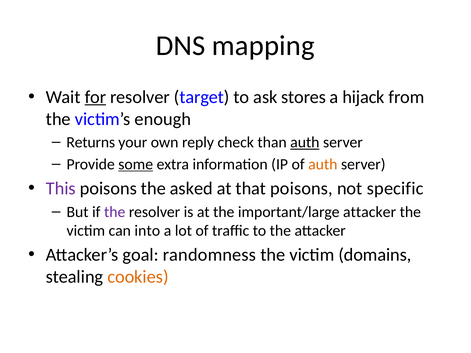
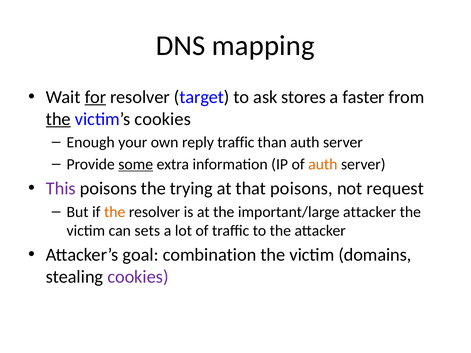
hijack: hijack -> faster (364, 97)
the underline: none -> present (58, 119)
victim’s enough: enough -> cookies (163, 119)
Returns: Returns -> Enough (91, 142)
reply check: check -> traffic (236, 142)
auth underline: present -> none (305, 142)
asked: asked -> trying (191, 189)
specific: specific -> request (395, 189)
the colour: purple -> orange (115, 212)
into: into -> sets (147, 231)
randomness: randomness -> combination (210, 255)
cookies colour: orange -> purple (138, 277)
